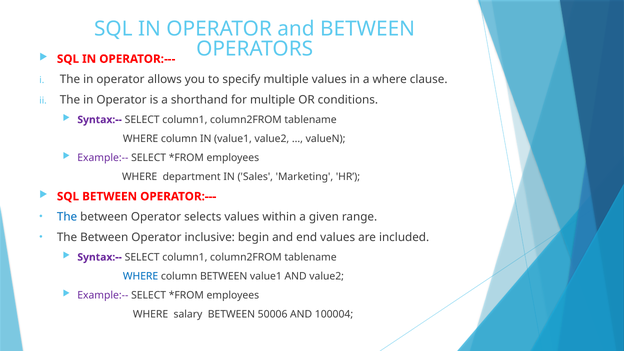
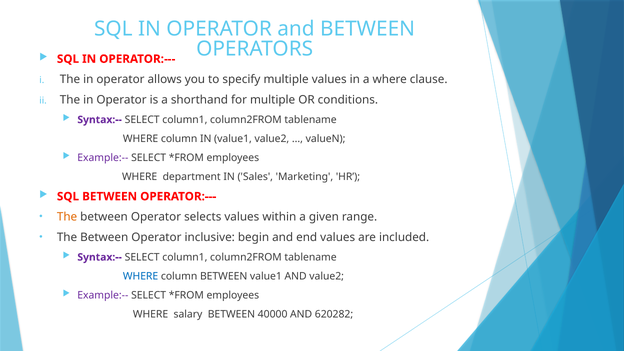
The colour: blue -> orange (67, 217)
50006: 50006 -> 40000 (273, 314)
100004: 100004 -> 620282 (334, 314)
